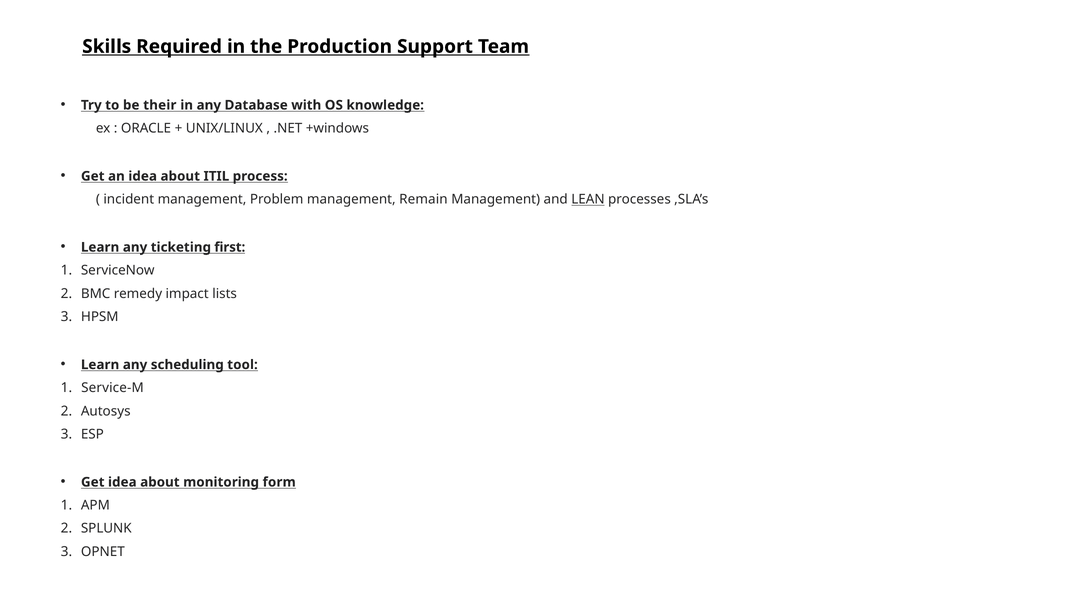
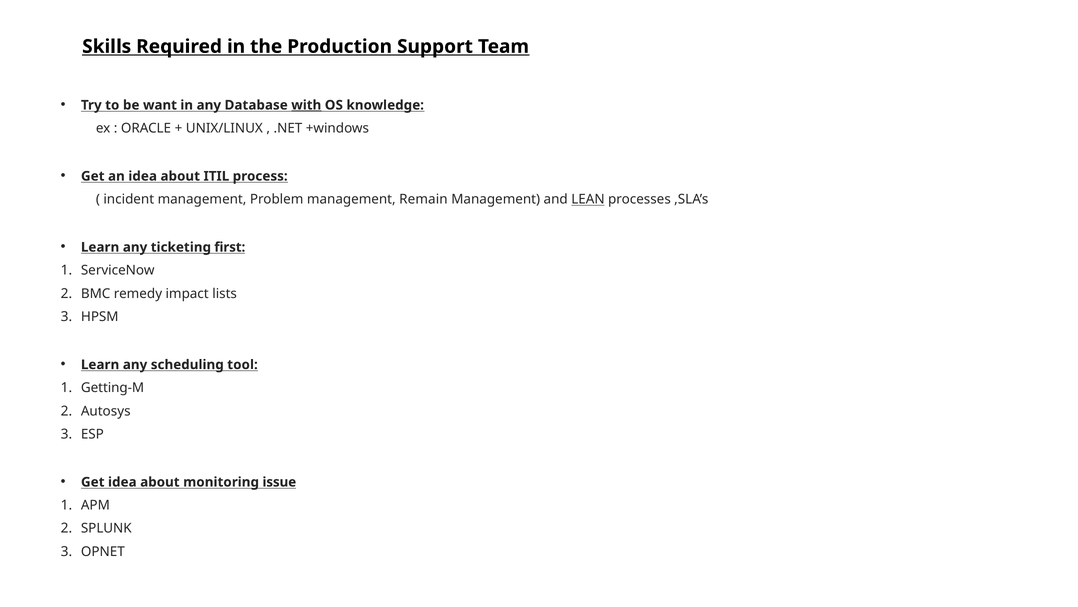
their: their -> want (160, 105)
with underline: none -> present (306, 105)
Service-M: Service-M -> Getting-M (113, 387)
form: form -> issue (279, 482)
